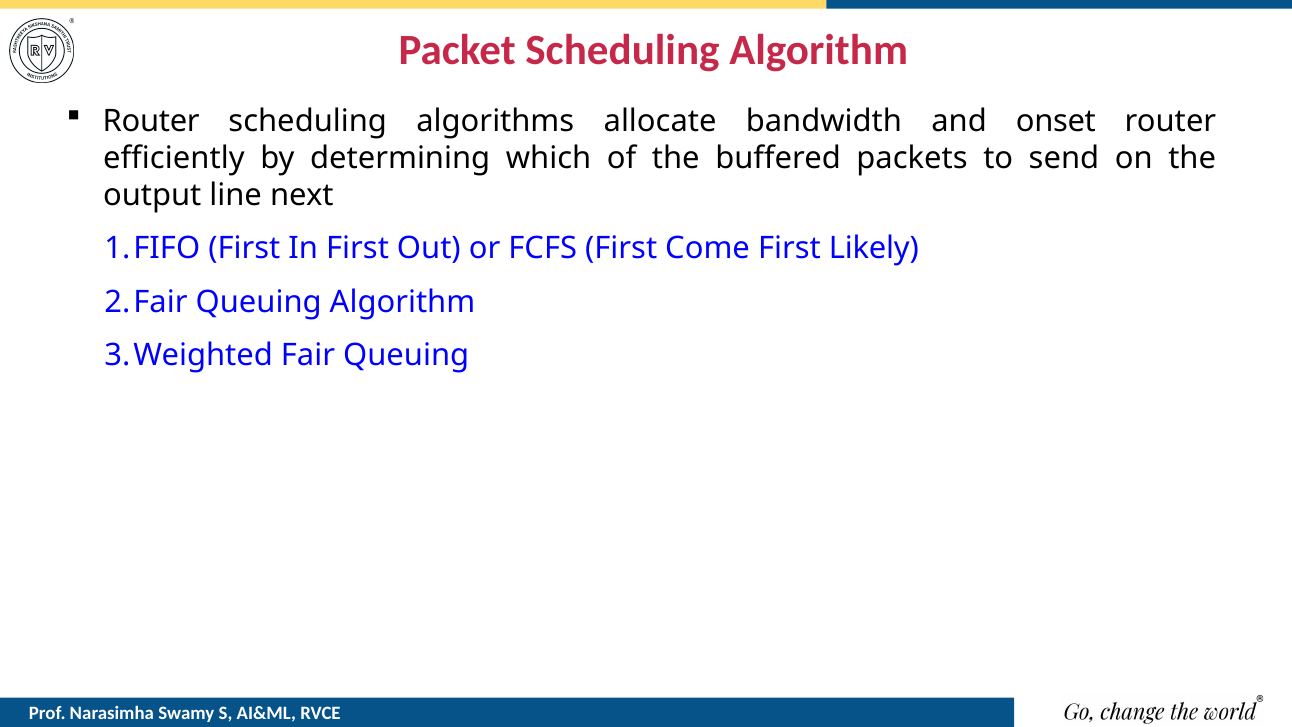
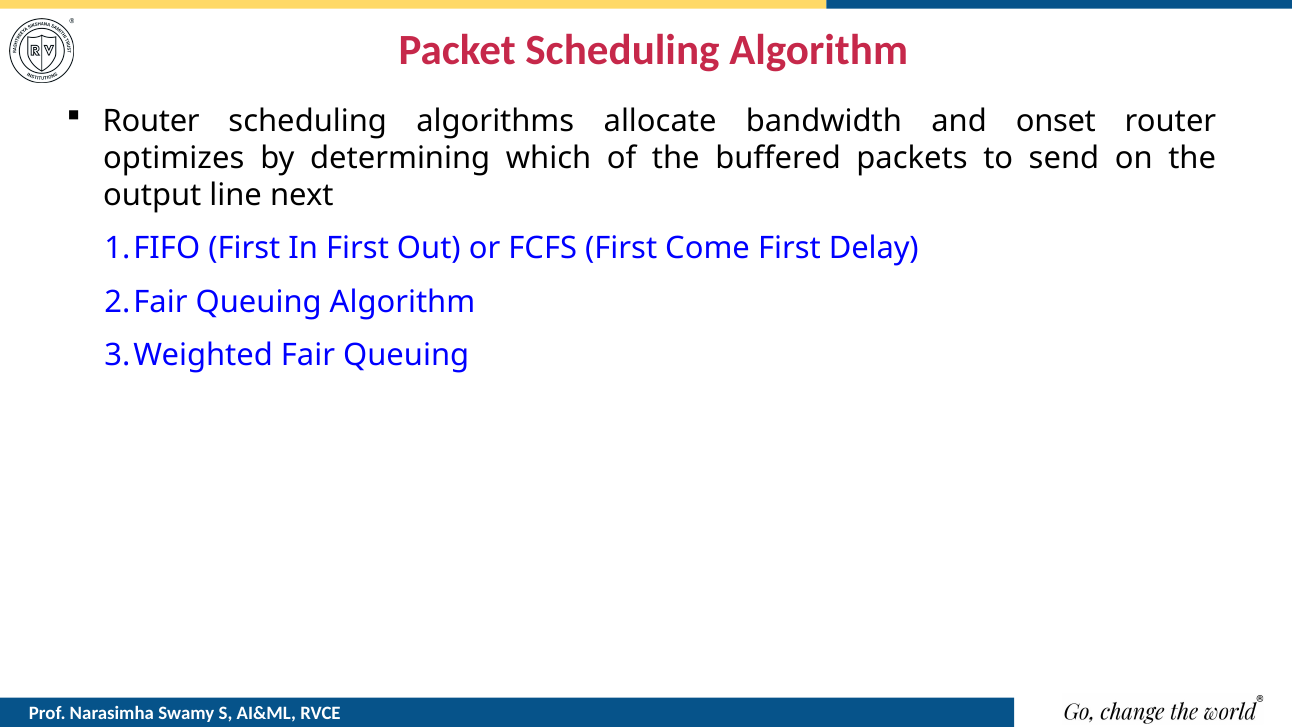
efficiently: efficiently -> optimizes (174, 158)
Likely: Likely -> Delay (874, 249)
